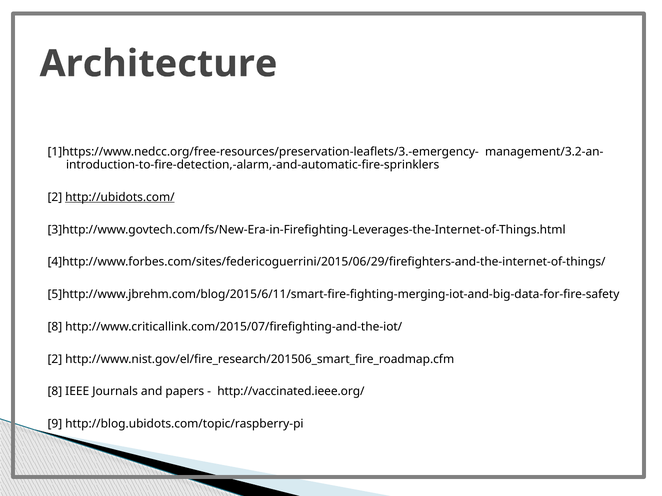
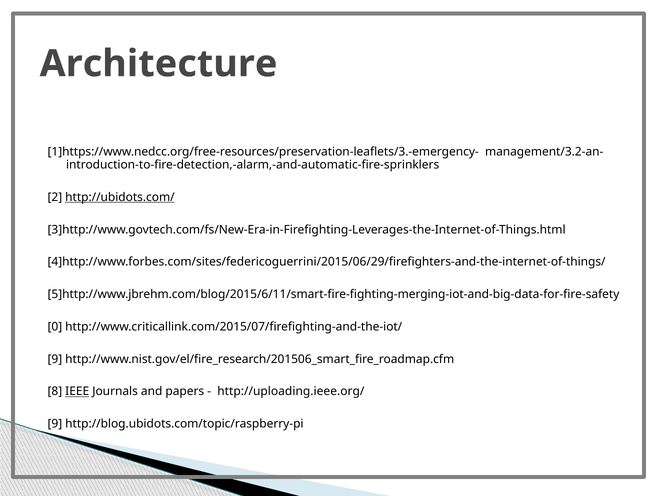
8: 8 -> 0 (55, 327)
2: 2 -> 9 (55, 360)
IEEE underline: none -> present (77, 392)
http://vaccinated.ieee.org/: http://vaccinated.ieee.org/ -> http://uploading.ieee.org/ (291, 392)
